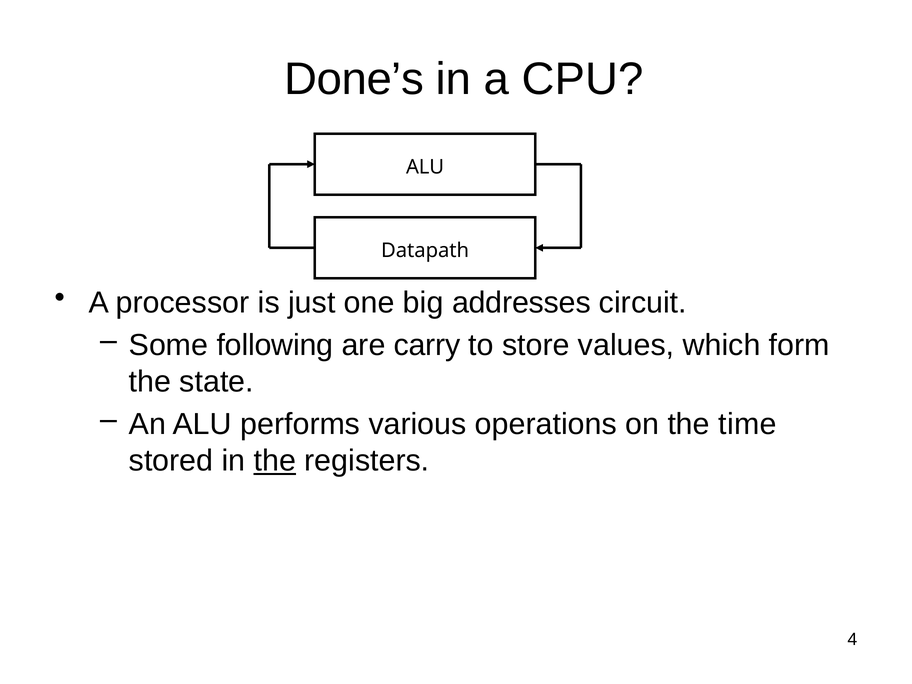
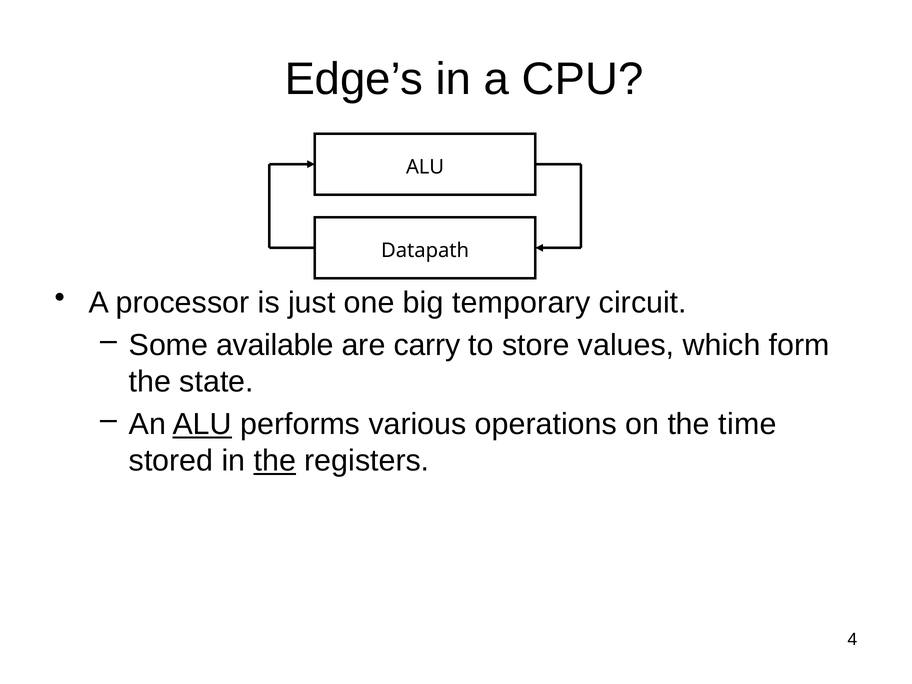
Done’s: Done’s -> Edge’s (354, 79)
addresses: addresses -> temporary (521, 303)
following: following -> available (275, 345)
ALU underline: none -> present (202, 424)
